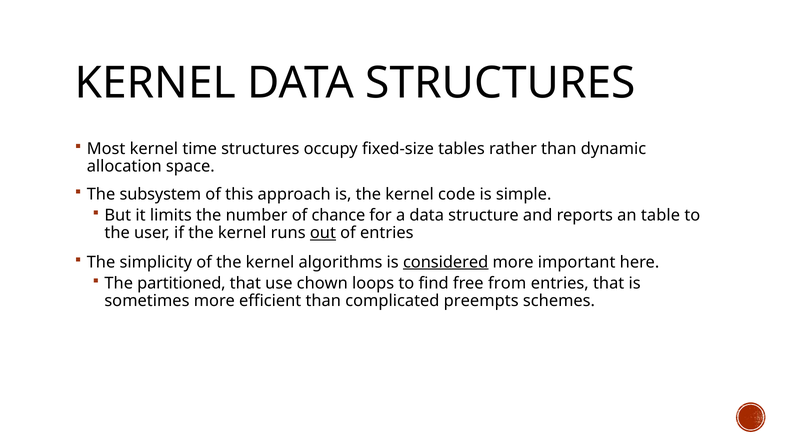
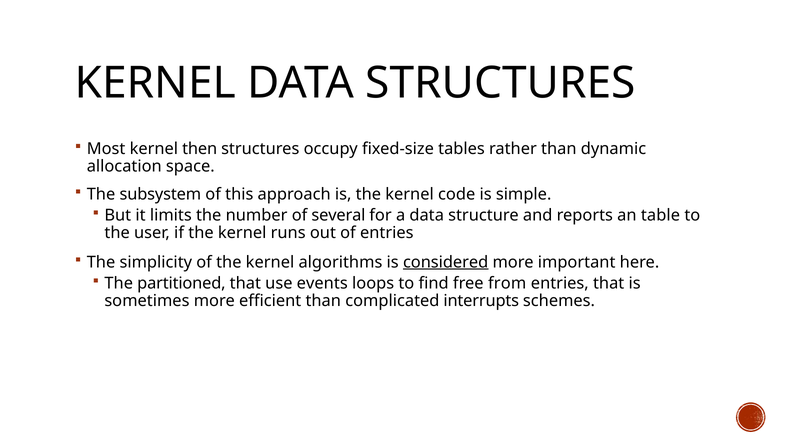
time: time -> then (200, 149)
chance: chance -> several (338, 215)
out underline: present -> none (323, 233)
chown: chown -> events (322, 283)
preempts: preempts -> interrupts (481, 301)
